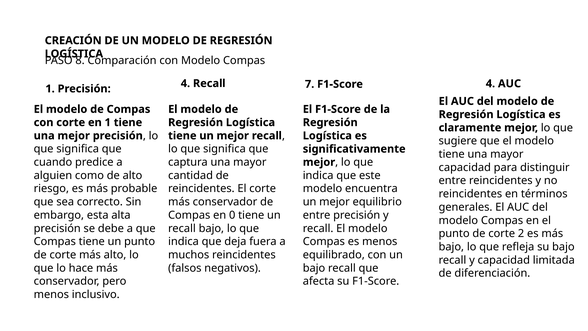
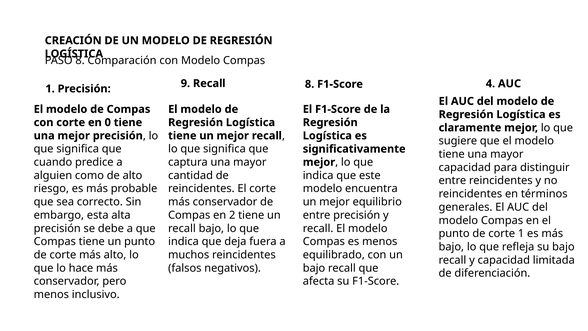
Precisión 4: 4 -> 9 (185, 83)
Recall 7: 7 -> 8 (310, 84)
en 1: 1 -> 0 (108, 122)
0: 0 -> 2 (232, 215)
corte 2: 2 -> 1 (521, 233)
